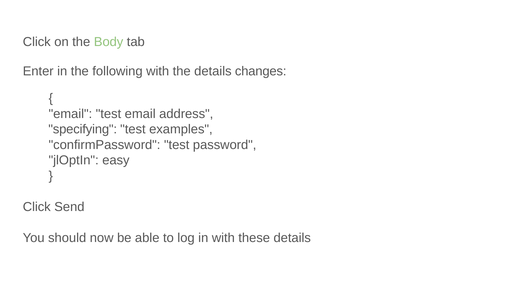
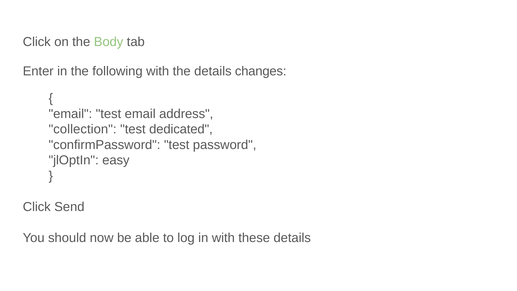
specifying: specifying -> collection (83, 129)
examples: examples -> dedicated (181, 129)
